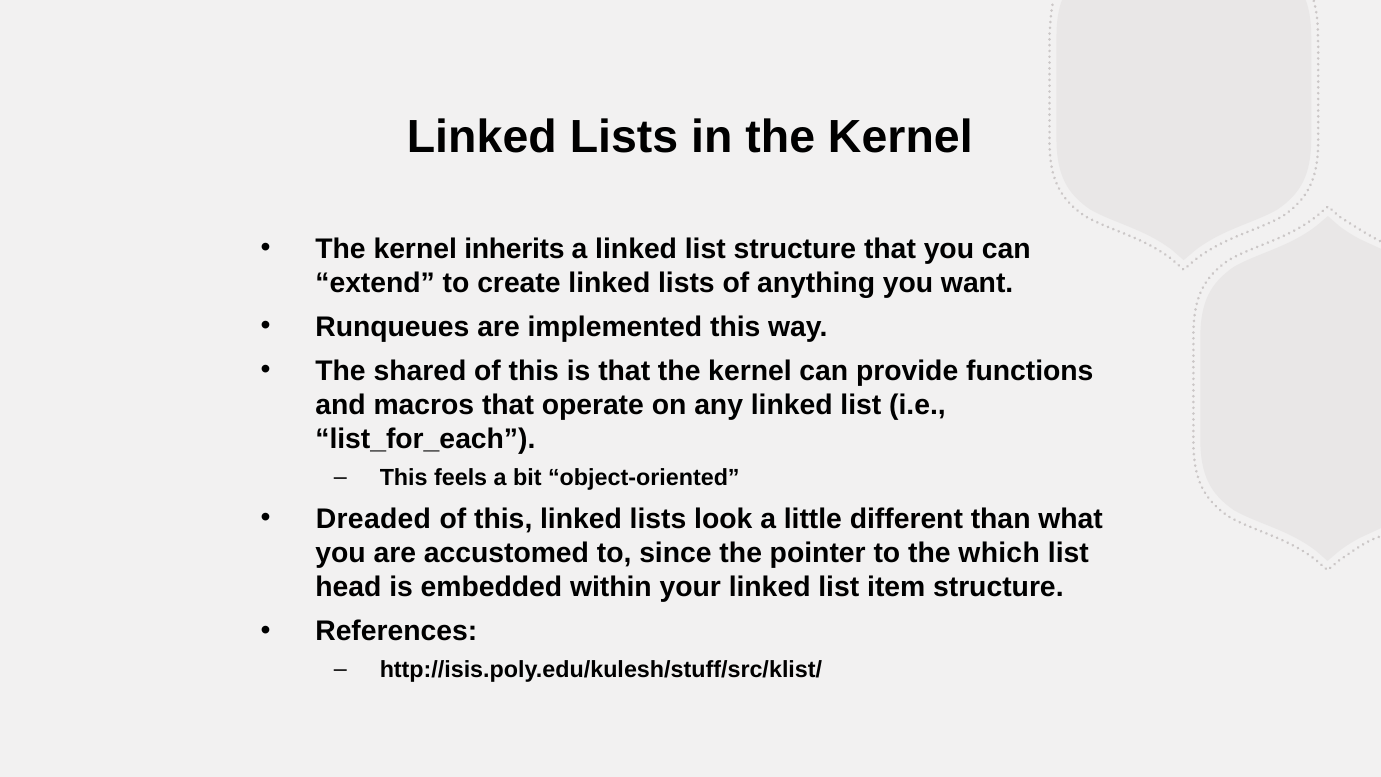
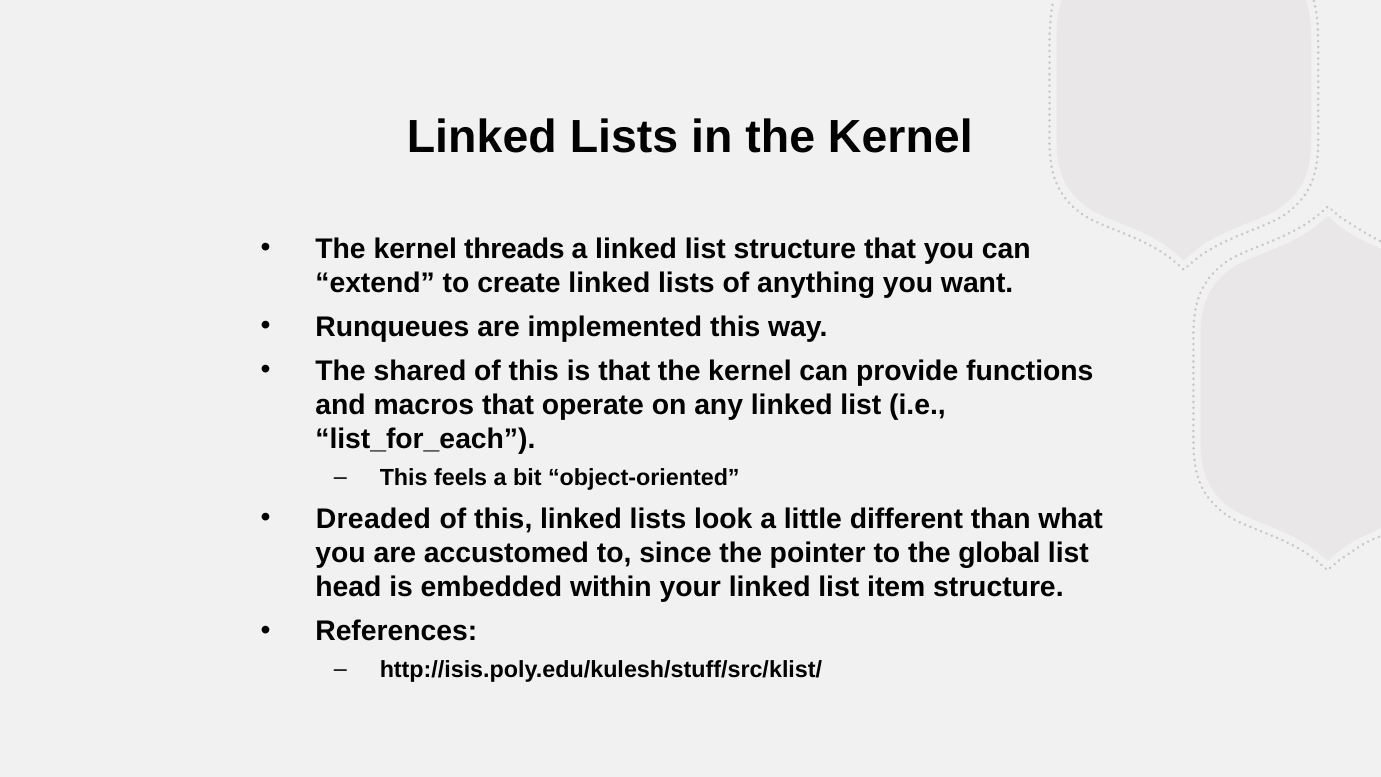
inherits: inherits -> threads (514, 249)
which: which -> global (999, 553)
